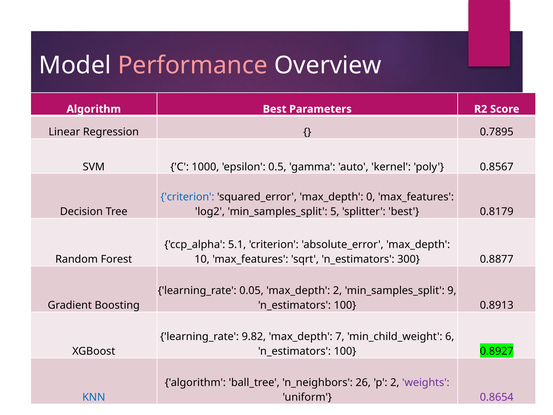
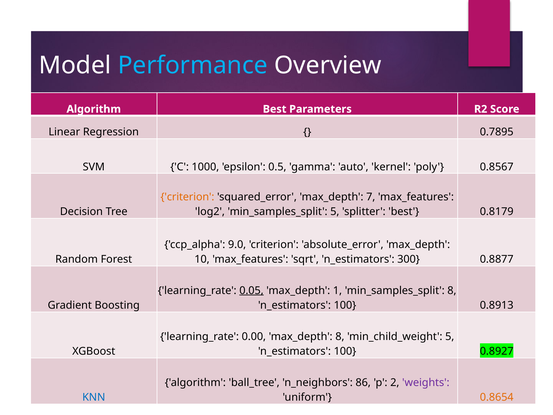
Performance colour: pink -> light blue (193, 65)
criterion colour: blue -> orange (187, 197)
0: 0 -> 7 (371, 197)
5.1: 5.1 -> 9.0 (237, 244)
0.05 underline: none -> present (251, 290)
2: 2 -> 1 (338, 290)
9: 9 -> 8 (452, 290)
9.82: 9.82 -> 0.00 (254, 336)
7: 7 -> 8 (340, 336)
6: 6 -> 5 (450, 336)
26: 26 -> 86 (363, 382)
0.8654 colour: purple -> orange (497, 397)
